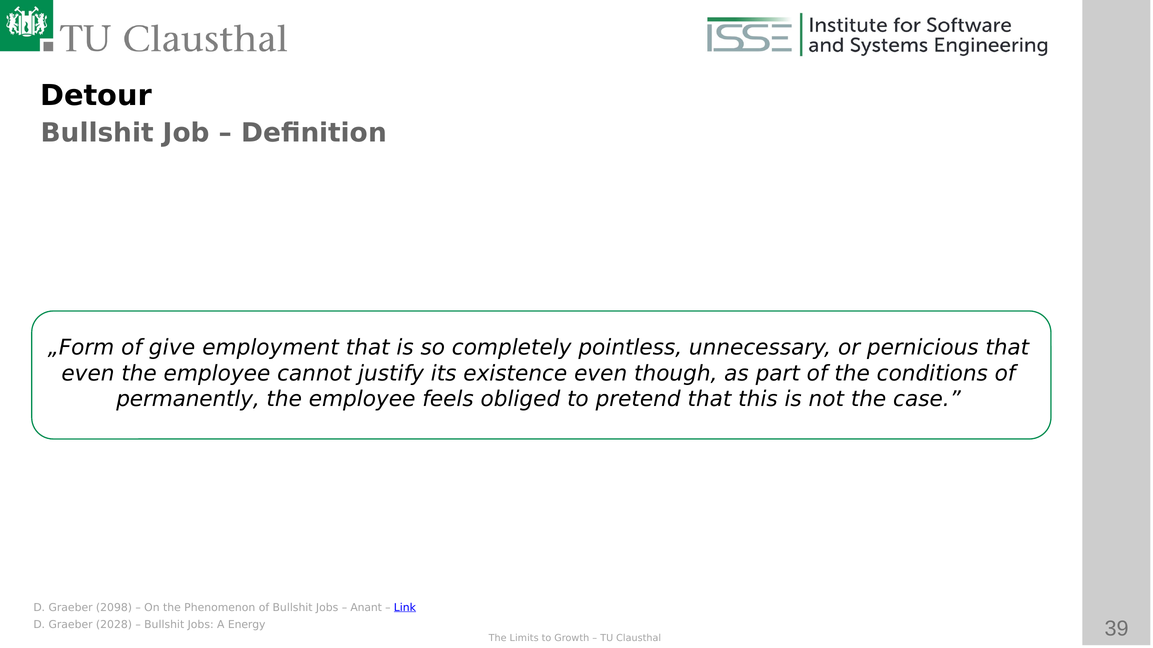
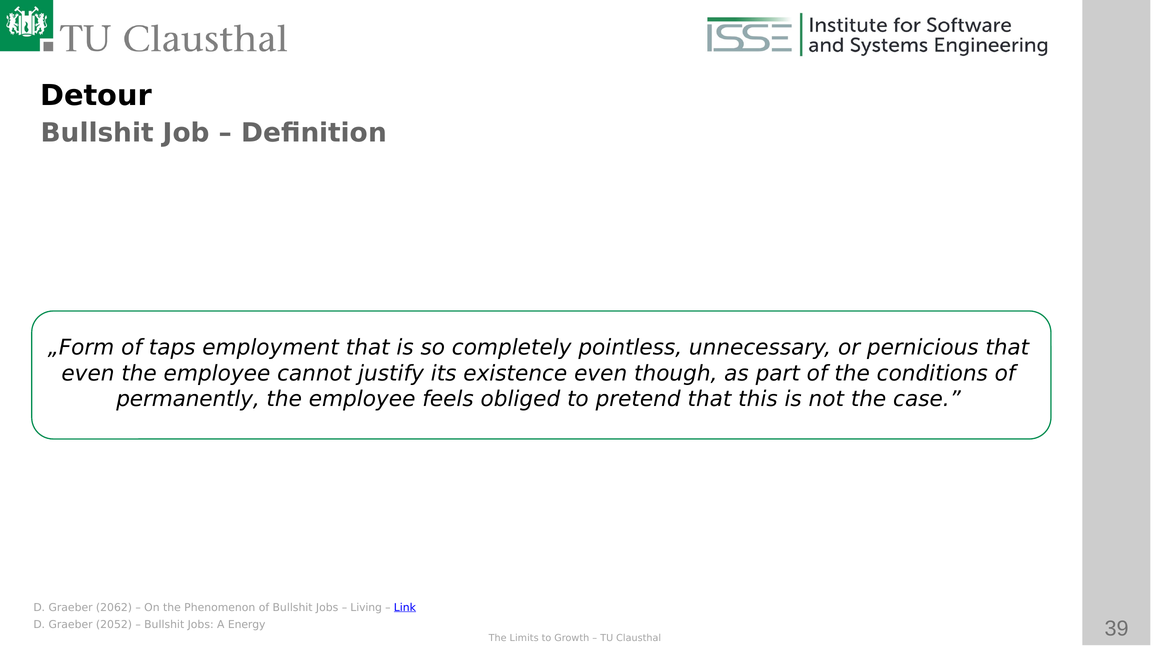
give: give -> taps (172, 348)
2098: 2098 -> 2062 (114, 608)
Anant: Anant -> Living (366, 608)
2028: 2028 -> 2052 (114, 625)
